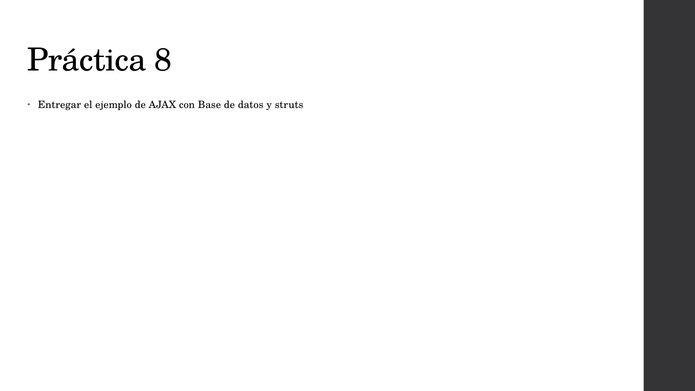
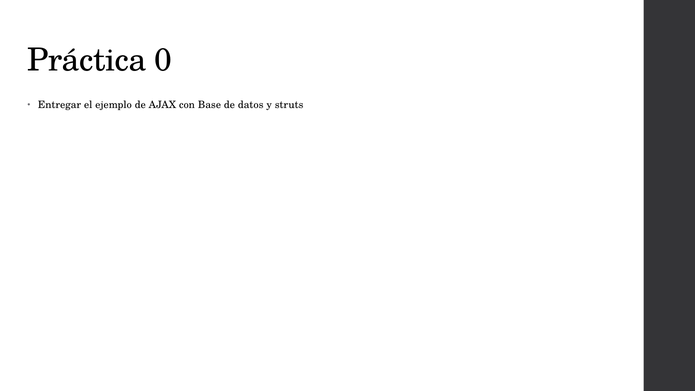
8: 8 -> 0 (163, 60)
